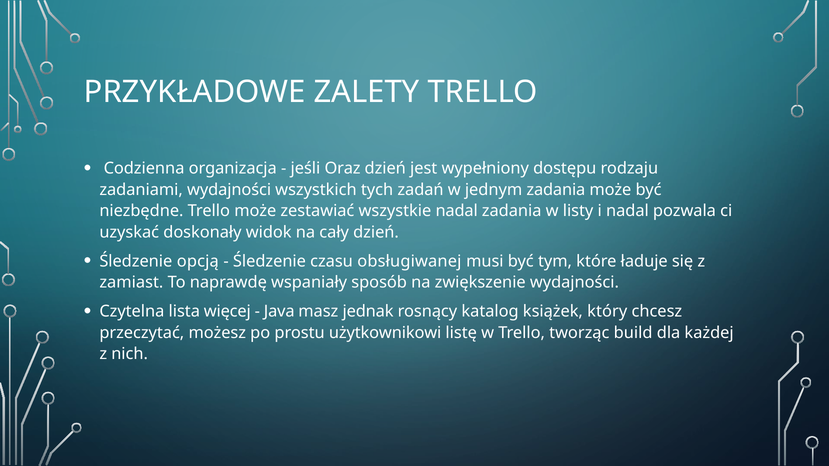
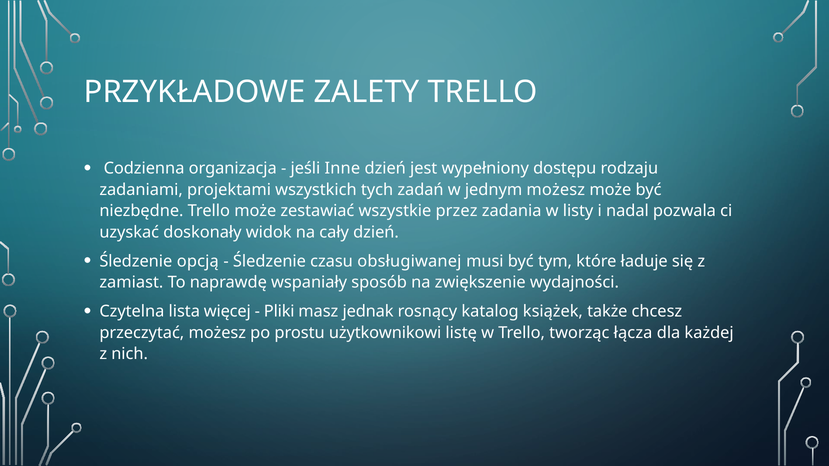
Oraz: Oraz -> Inne (342, 169)
zadaniami wydajności: wydajności -> projektami (229, 190)
jednym zadania: zadania -> możesz (556, 190)
wszystkie nadal: nadal -> przez (456, 211)
Java: Java -> Pliki (279, 312)
który: który -> także (607, 312)
build: build -> łącza (633, 333)
